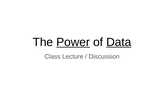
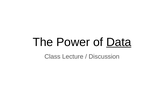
Power underline: present -> none (73, 42)
